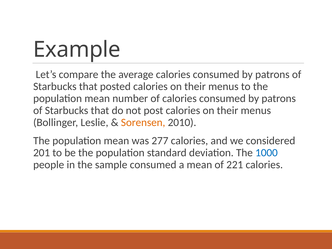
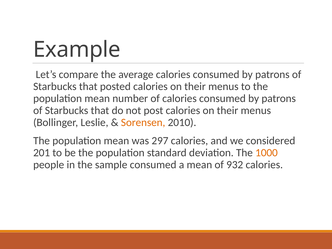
277: 277 -> 297 (160, 141)
1000 colour: blue -> orange (267, 153)
221: 221 -> 932 (235, 165)
